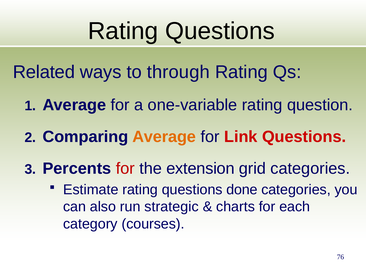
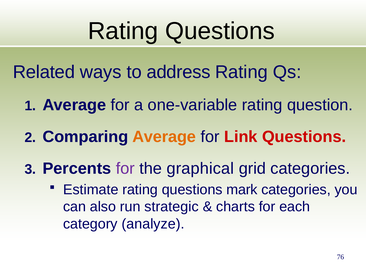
through: through -> address (179, 72)
for colour: red -> purple (125, 168)
extension: extension -> graphical (200, 168)
done: done -> mark (242, 189)
courses: courses -> analyze (153, 224)
